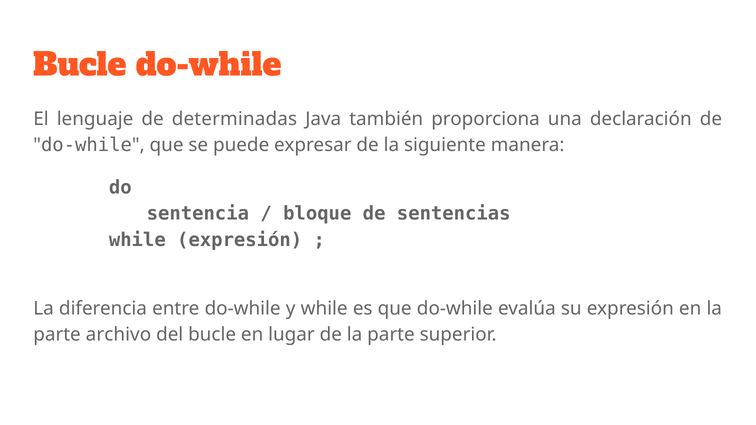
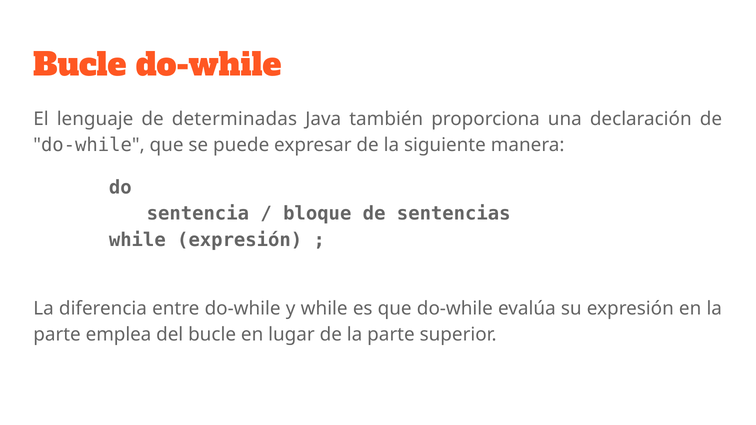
archivo: archivo -> emplea (119, 335)
